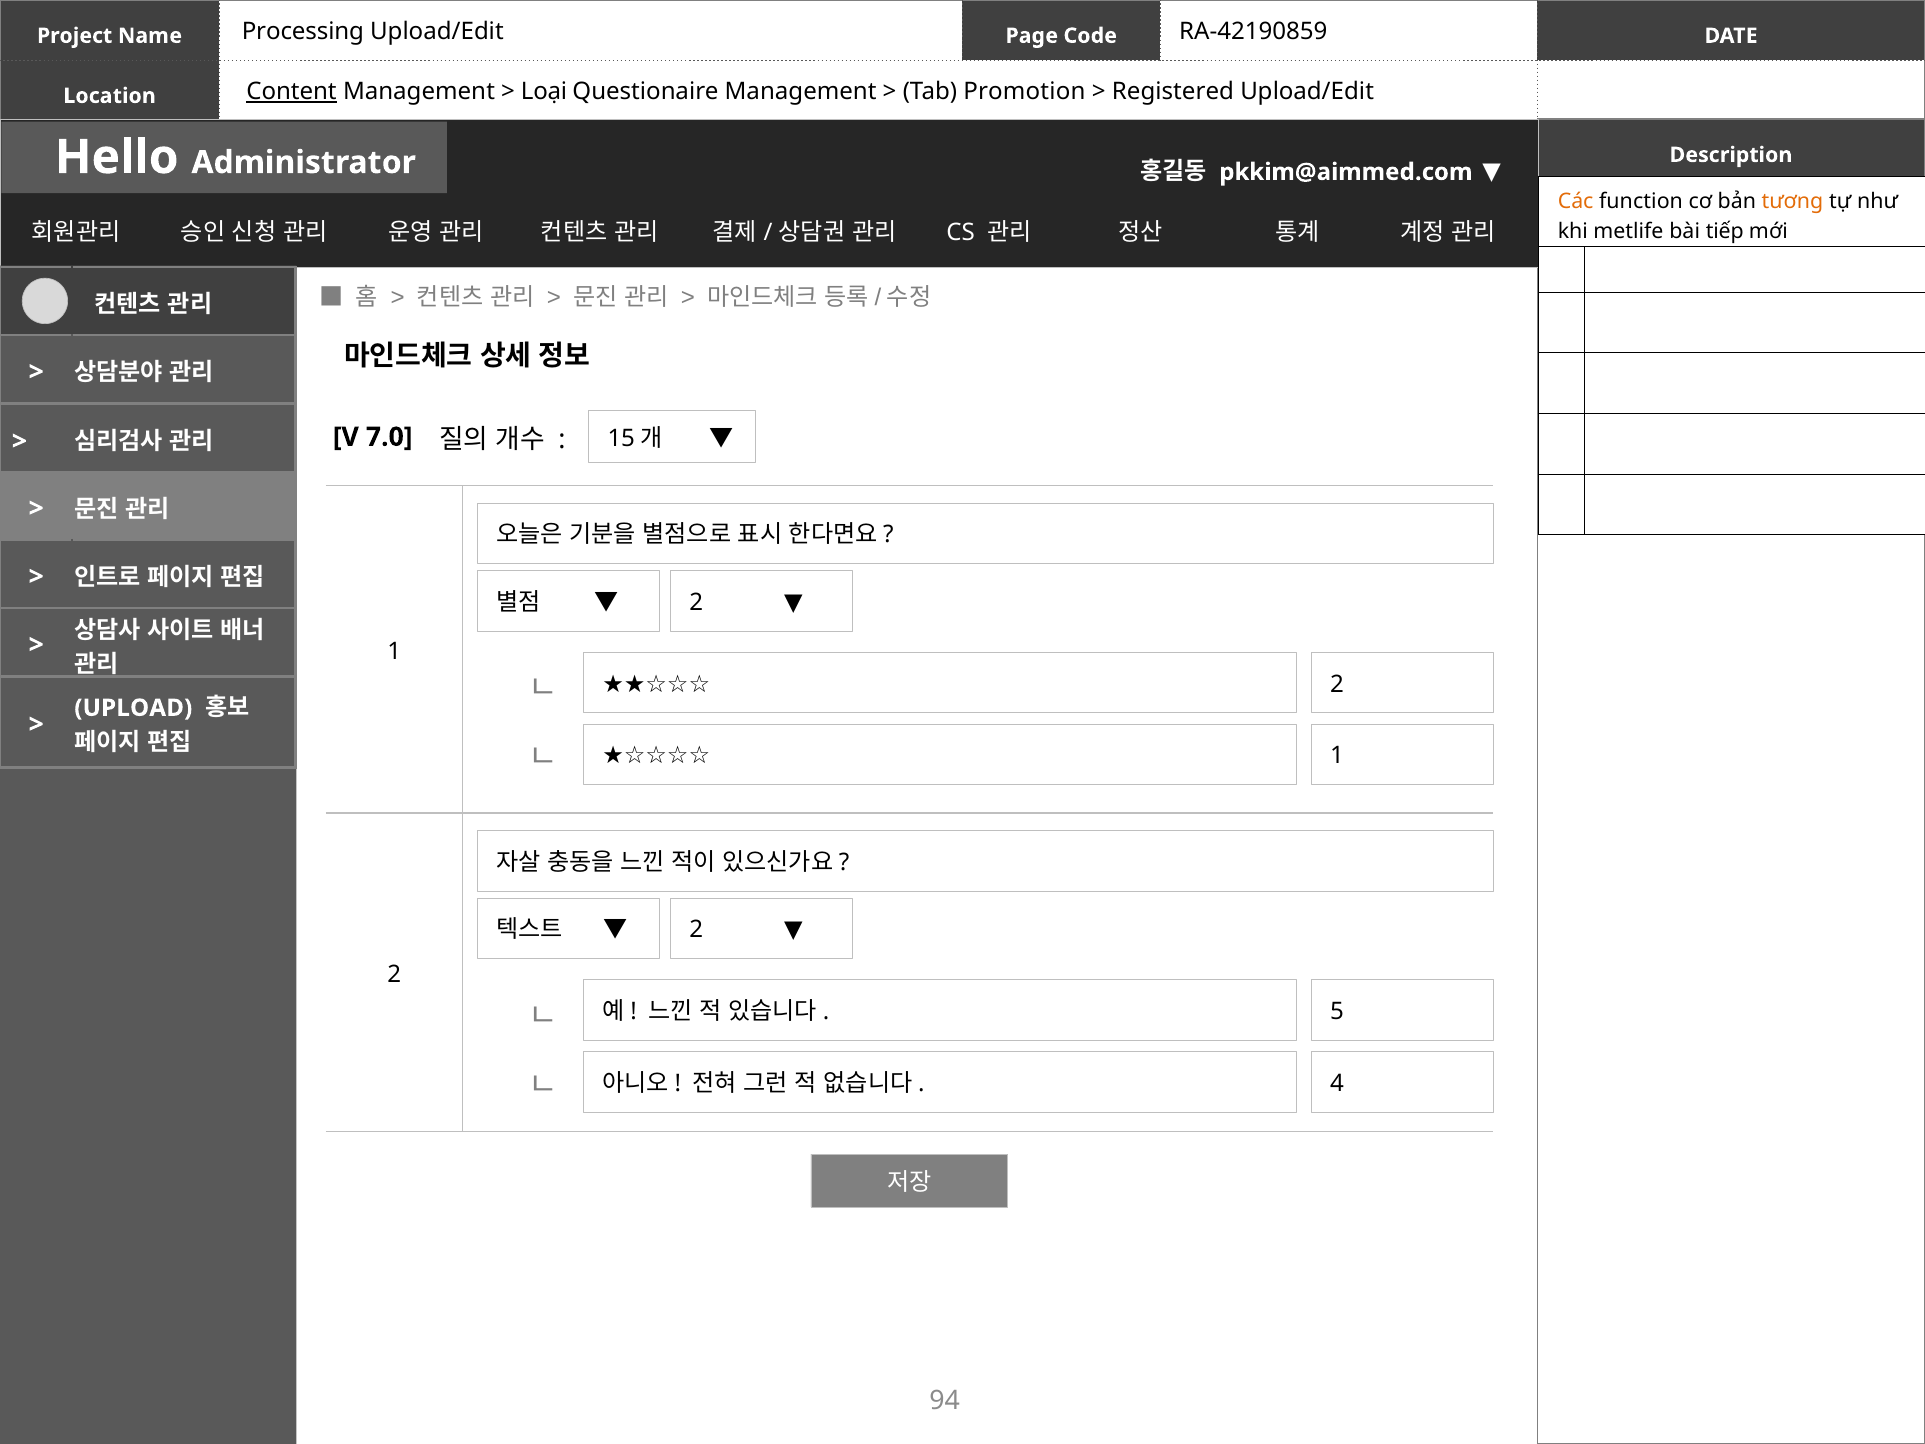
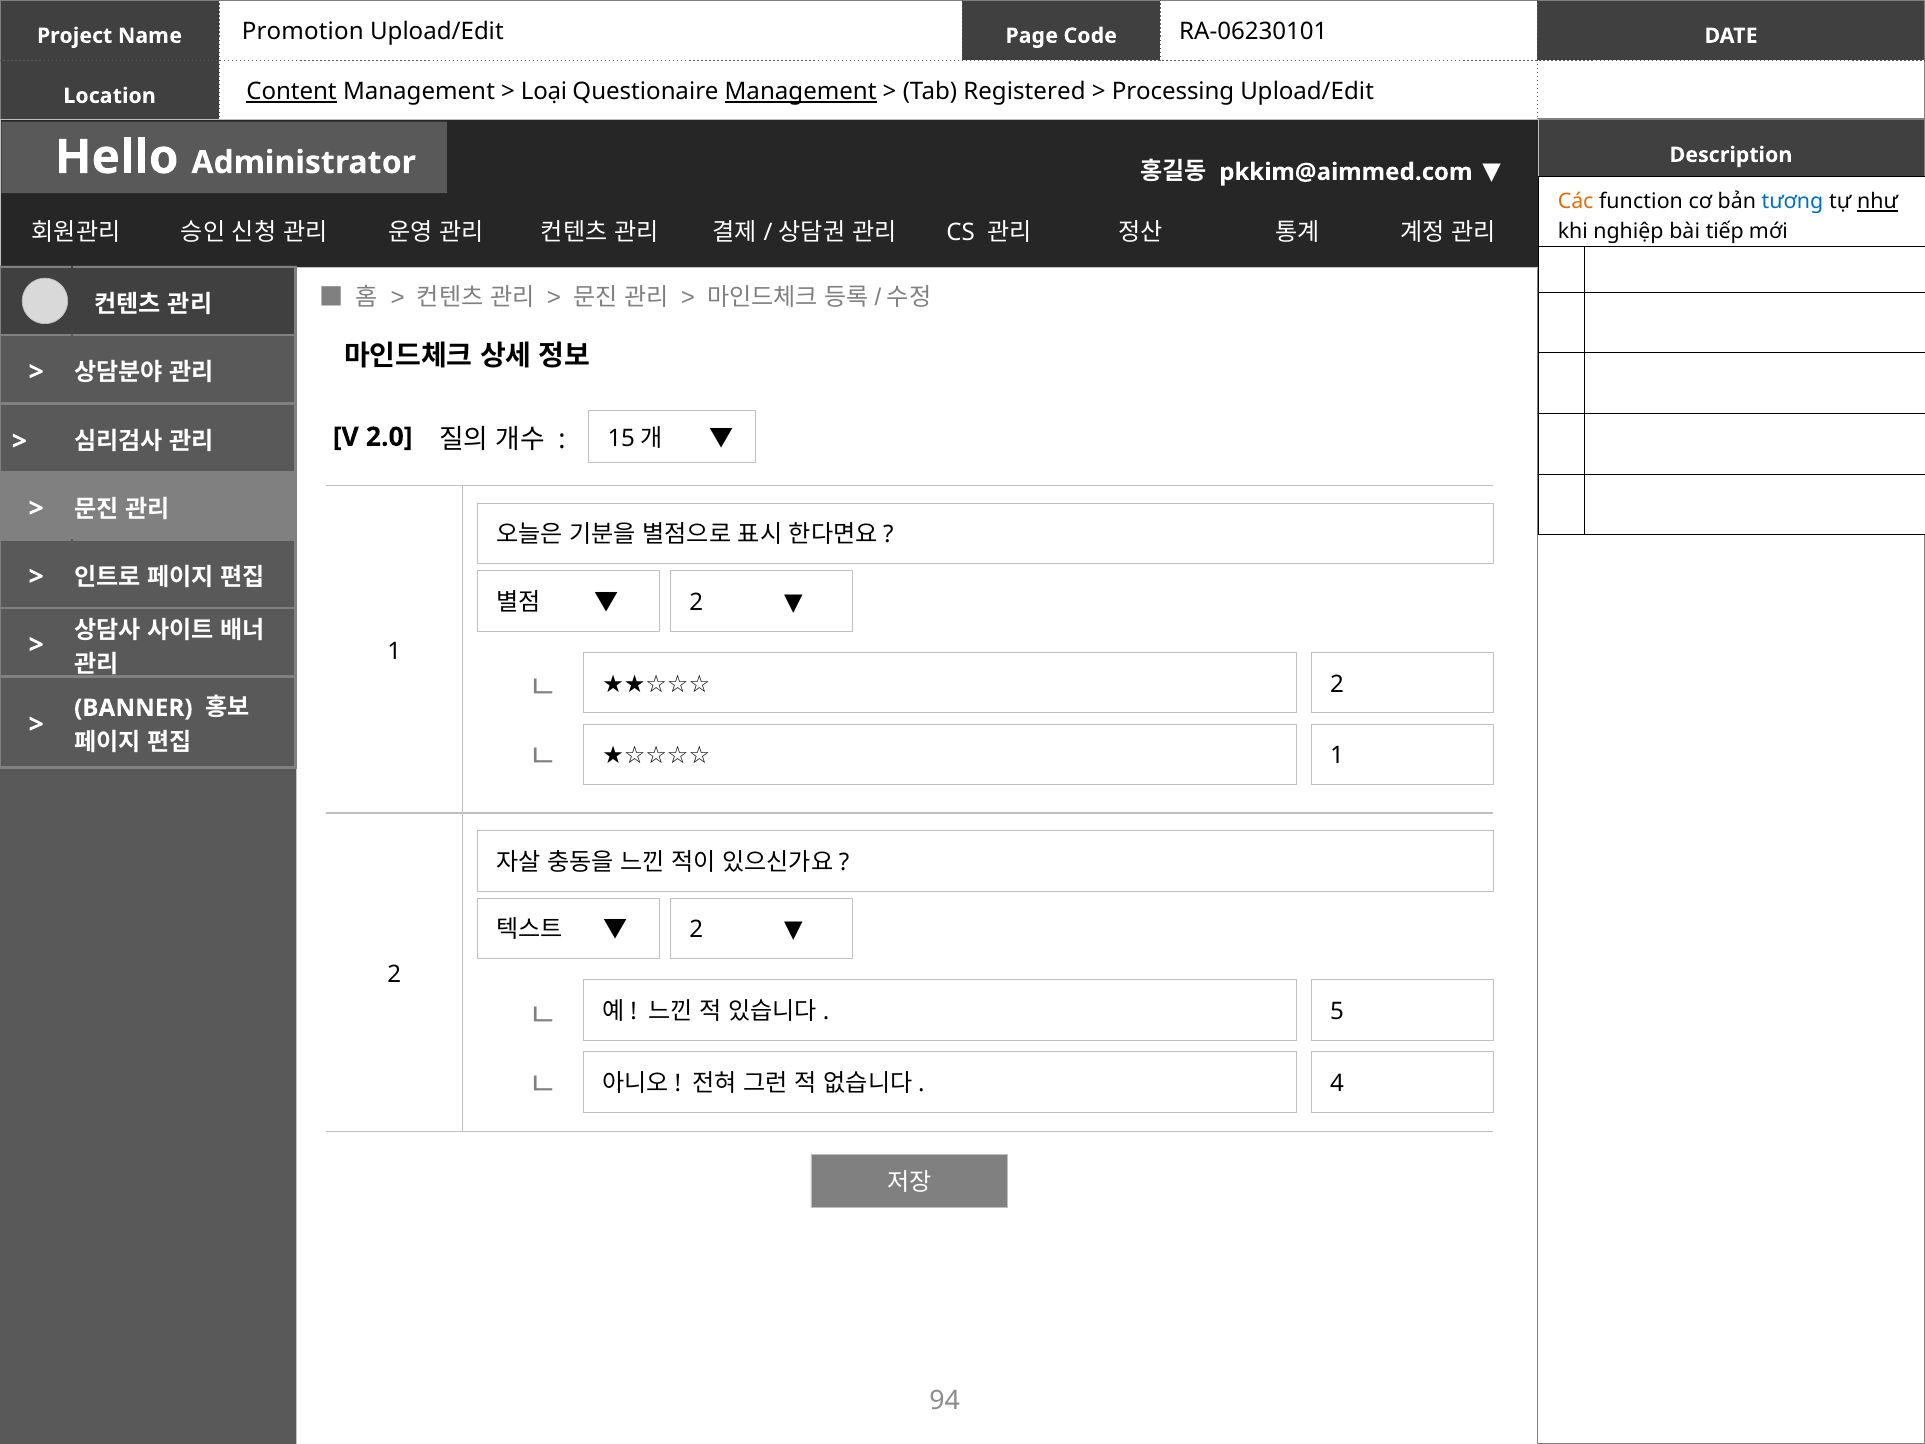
Processing: Processing -> Promotion (303, 32)
RA-42190859: RA-42190859 -> RA-06230101 (1253, 32)
Management underline: none -> present (801, 92)
Promotion: Promotion -> Registered (1024, 92)
Registered: Registered -> Processing (1173, 92)
tương colour: orange -> blue (1792, 202)
như underline: none -> present (1877, 202)
metlife: metlife -> nghiệp (1628, 231)
7.0: 7.0 -> 2.0 (389, 437)
UPLOAD: UPLOAD -> BANNER (133, 708)
